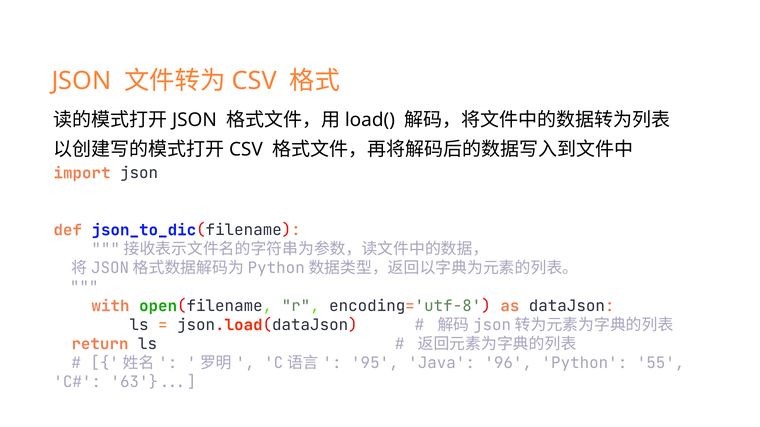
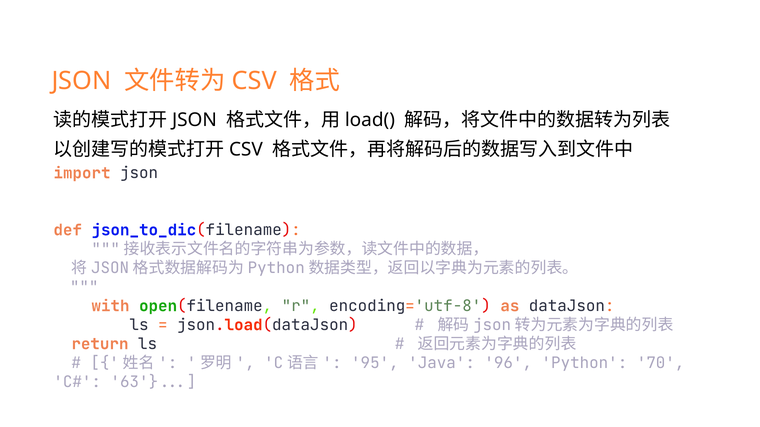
55: 55 -> 70 (661, 363)
